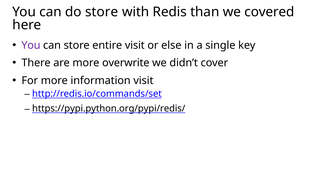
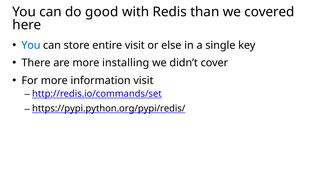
do store: store -> good (102, 12)
You colour: purple -> blue (31, 45)
overwrite: overwrite -> installing (126, 63)
